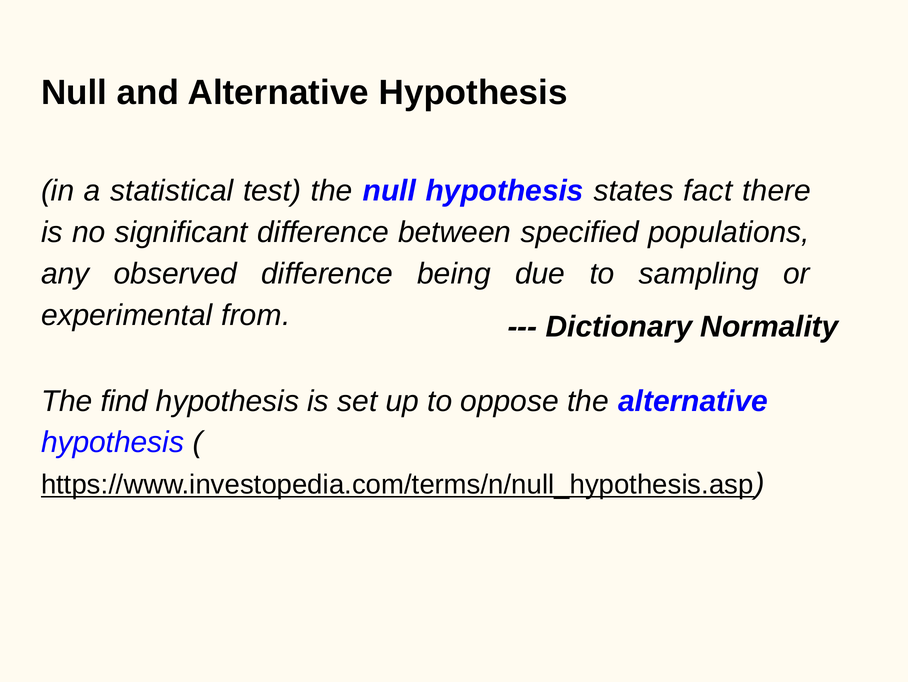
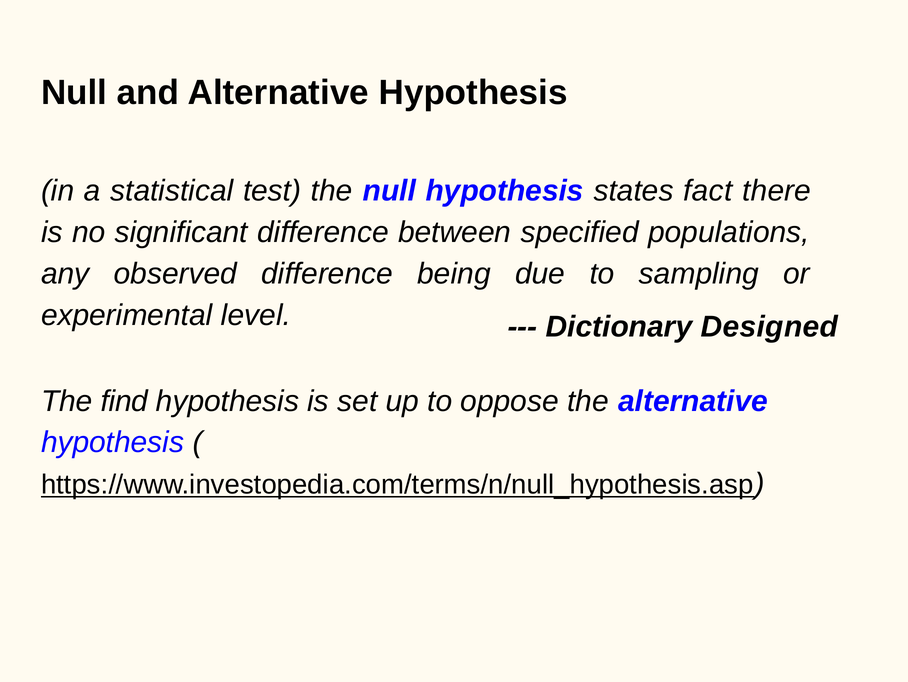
from: from -> level (256, 315)
Normality: Normality -> Designed (769, 327)
